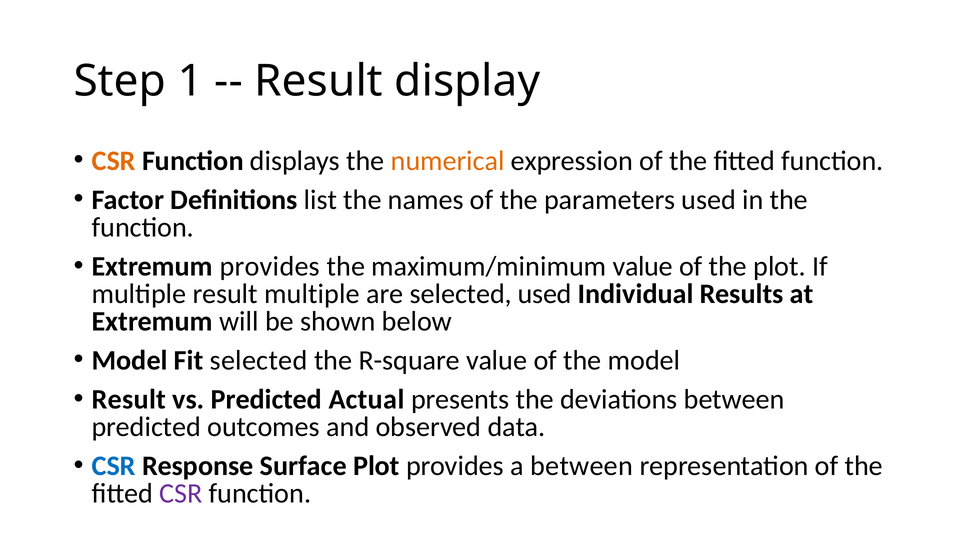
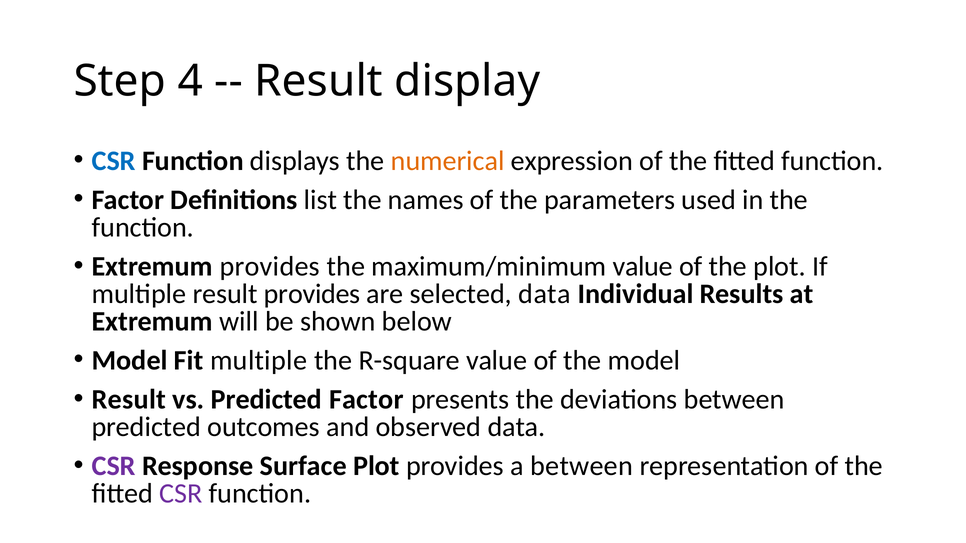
1: 1 -> 4 (190, 81)
CSR colour: orange -> blue (114, 161)
result multiple: multiple -> provides (312, 294)
selected used: used -> data (544, 294)
Fit selected: selected -> multiple (259, 361)
Predicted Actual: Actual -> Factor (366, 400)
CSR colour: blue -> purple (114, 466)
